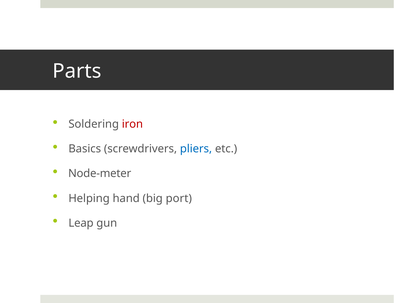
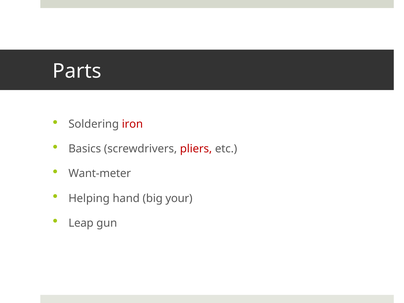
pliers colour: blue -> red (196, 149)
Node-meter: Node-meter -> Want-meter (100, 174)
port: port -> your (179, 198)
